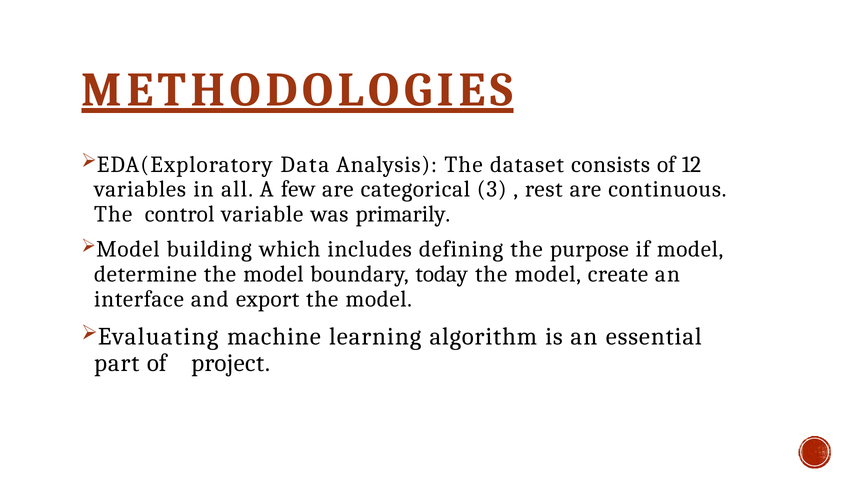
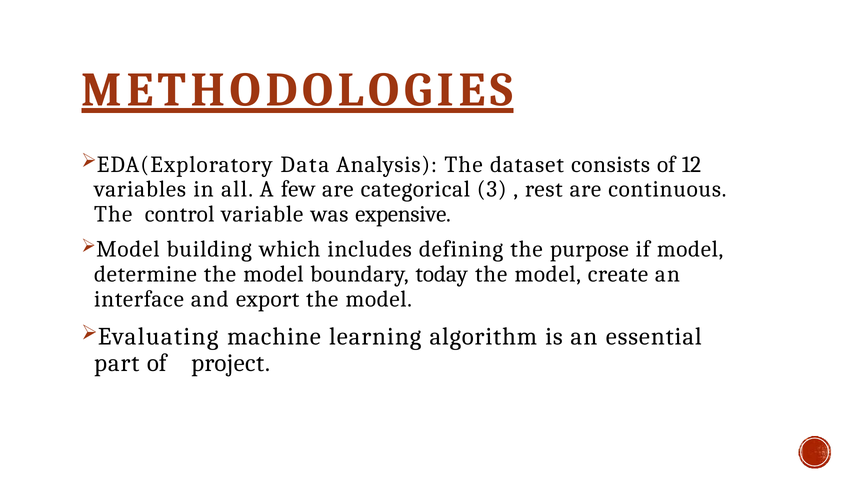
primarily: primarily -> expensive (403, 214)
